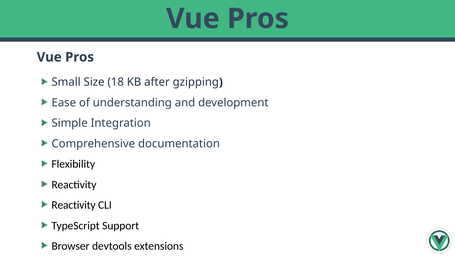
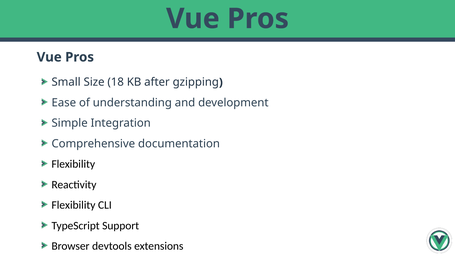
Reactivity: Reactivity -> Flexibility (73, 205)
